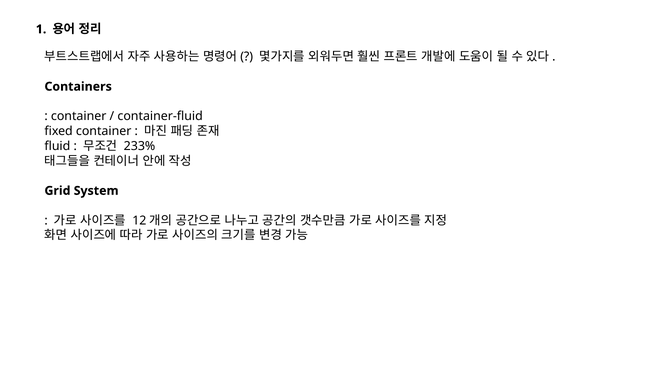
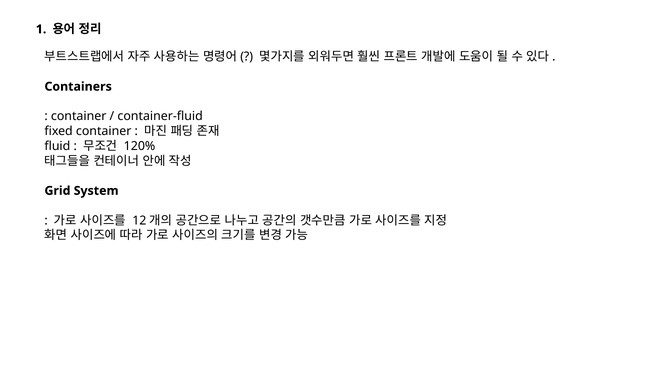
233%: 233% -> 120% (140, 146)
